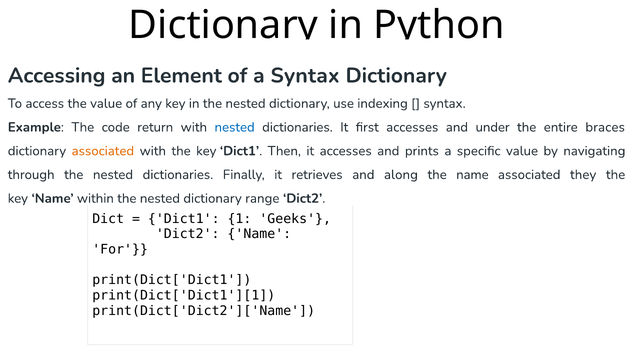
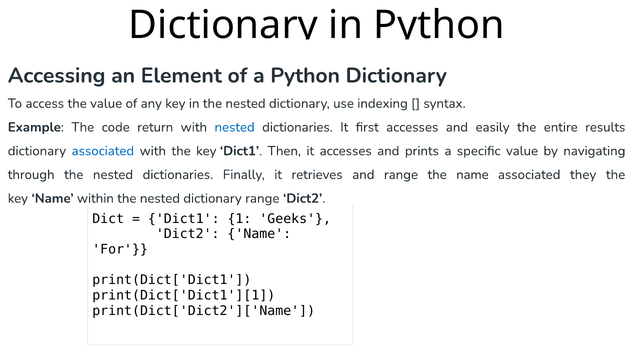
a Syntax: Syntax -> Python (305, 76)
under: under -> easily (493, 127)
braces: braces -> results (605, 127)
associated colour: orange -> blue (103, 151)
and along: along -> range (401, 175)
